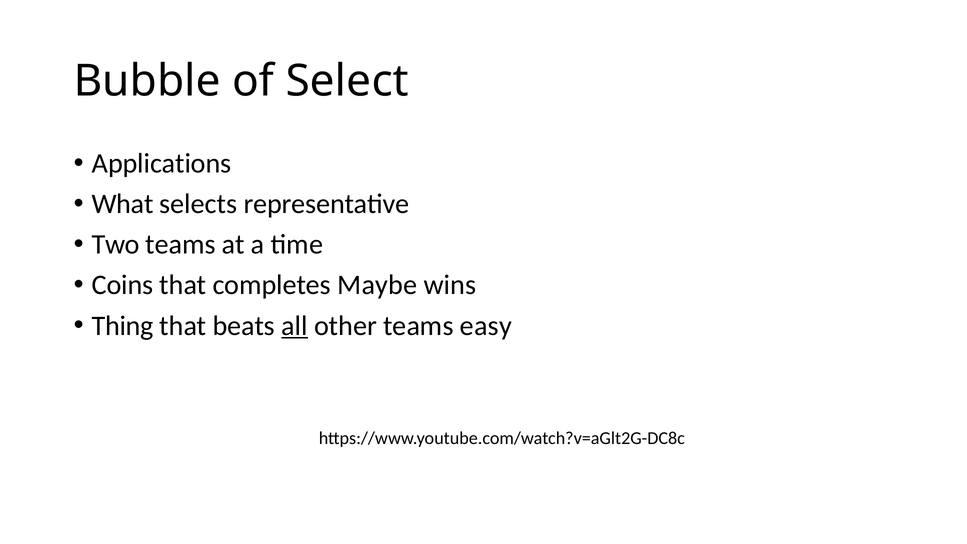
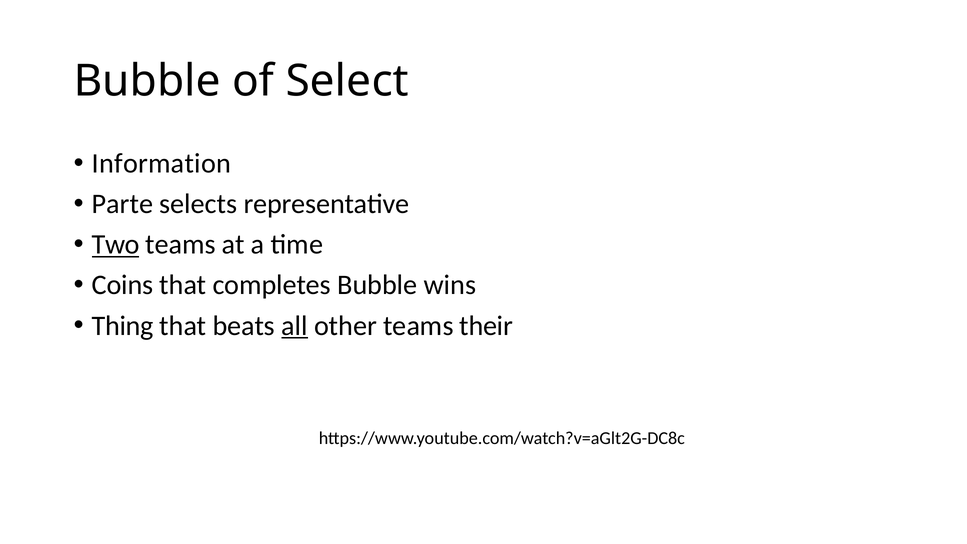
Applications: Applications -> Information (161, 163)
What: What -> Parte (122, 204)
Two underline: none -> present (116, 245)
completes Maybe: Maybe -> Bubble (377, 285)
easy: easy -> their (486, 326)
